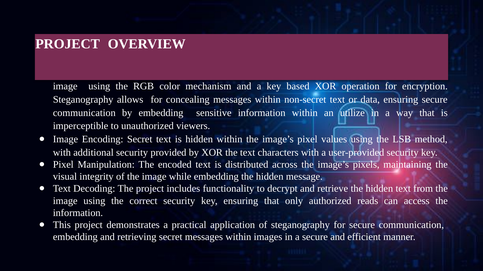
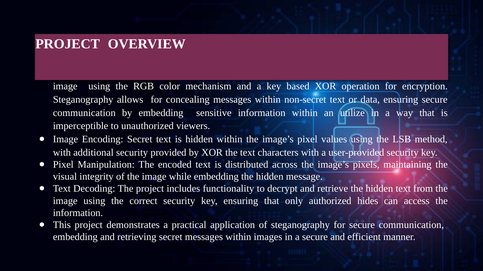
reads: reads -> hides (368, 201)
